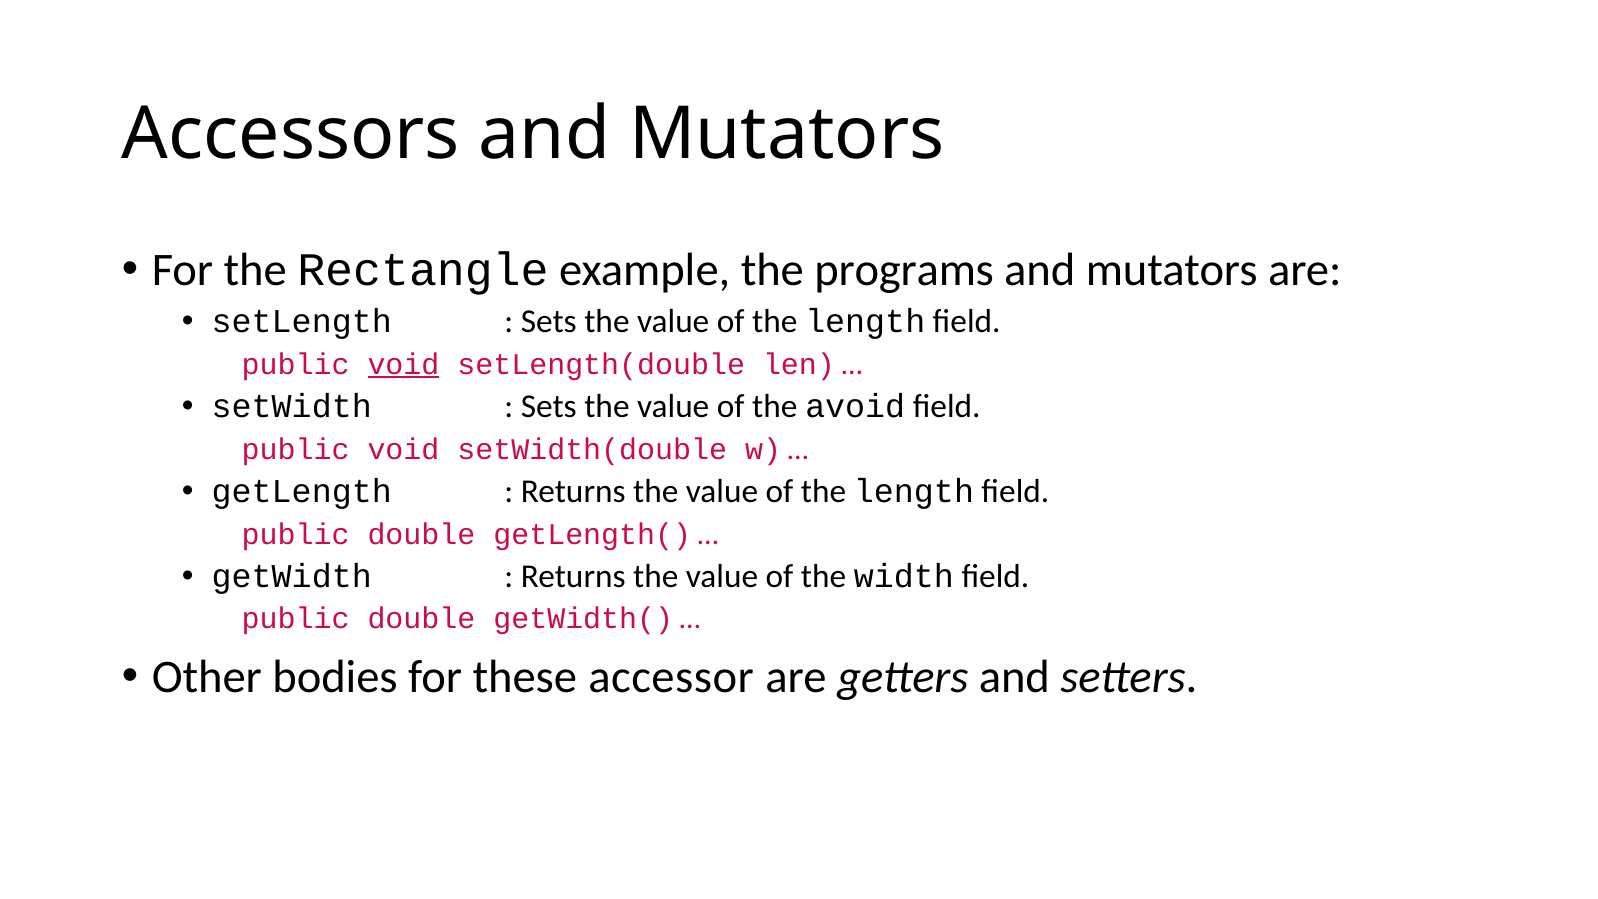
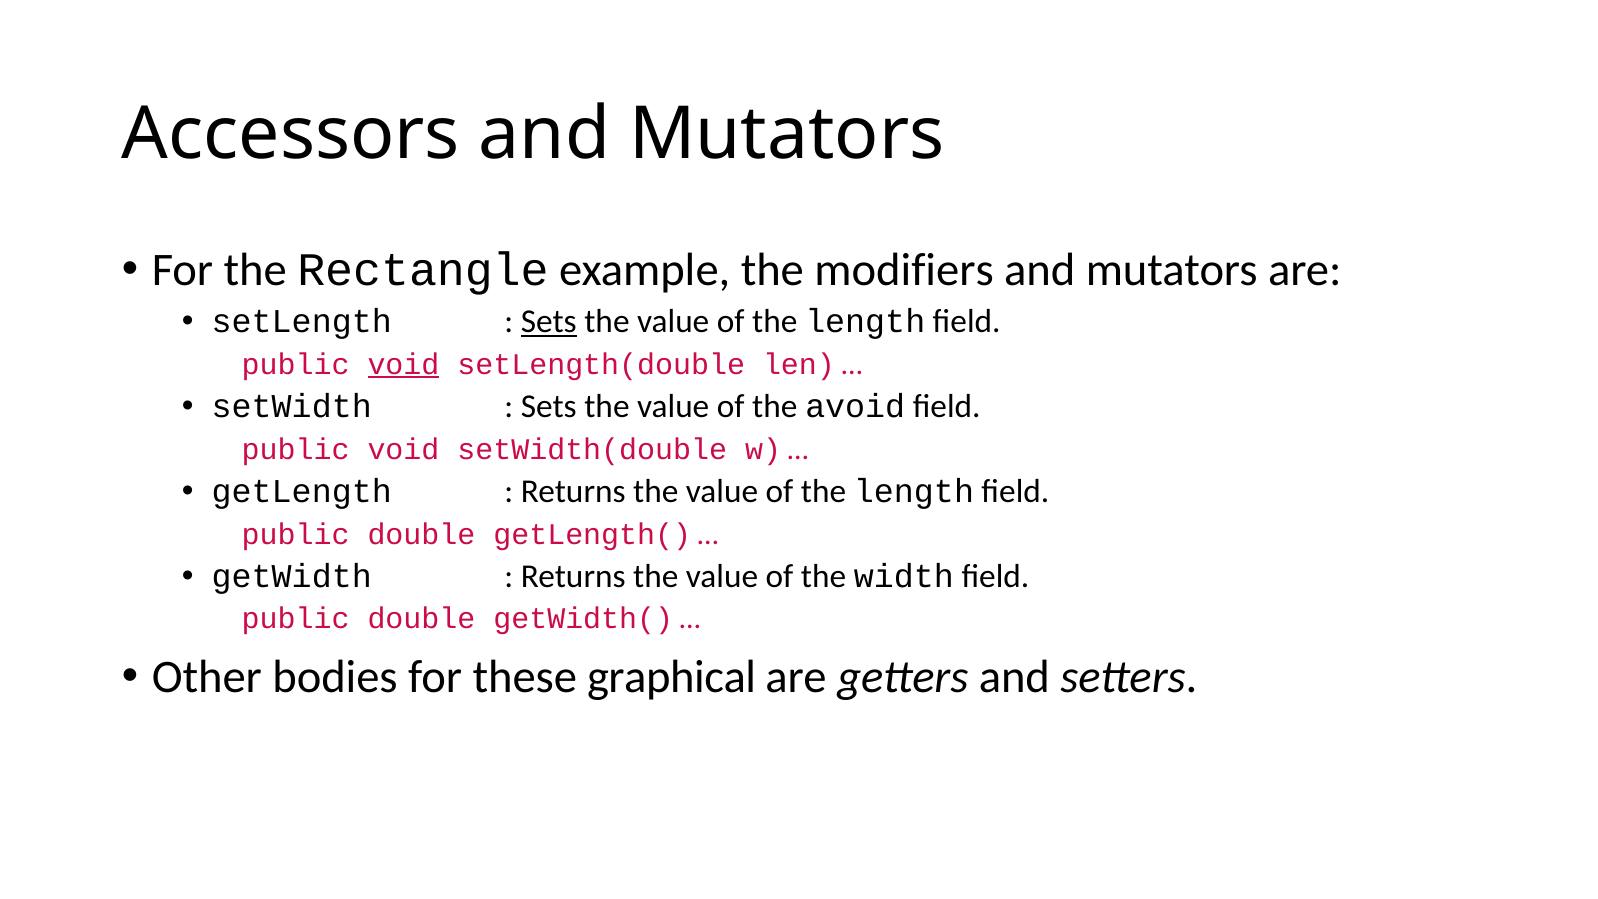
programs: programs -> modifiers (904, 270)
Sets underline: none -> present (549, 322)
accessor: accessor -> graphical (672, 677)
